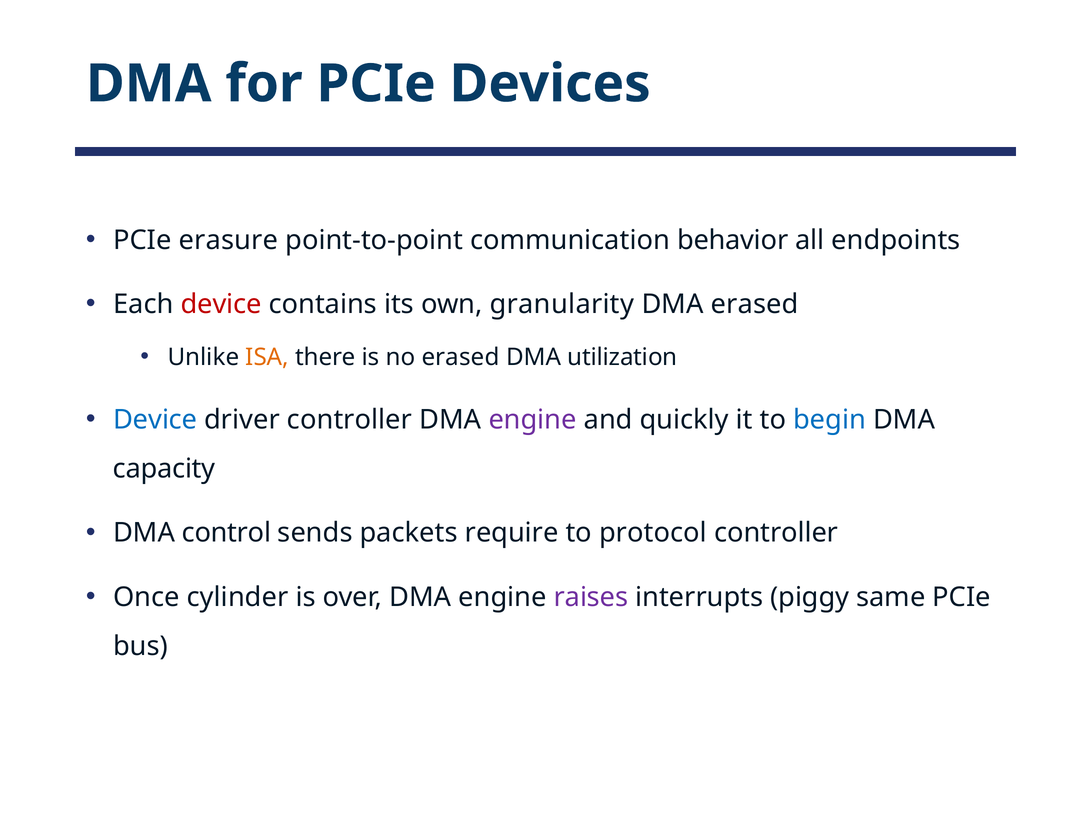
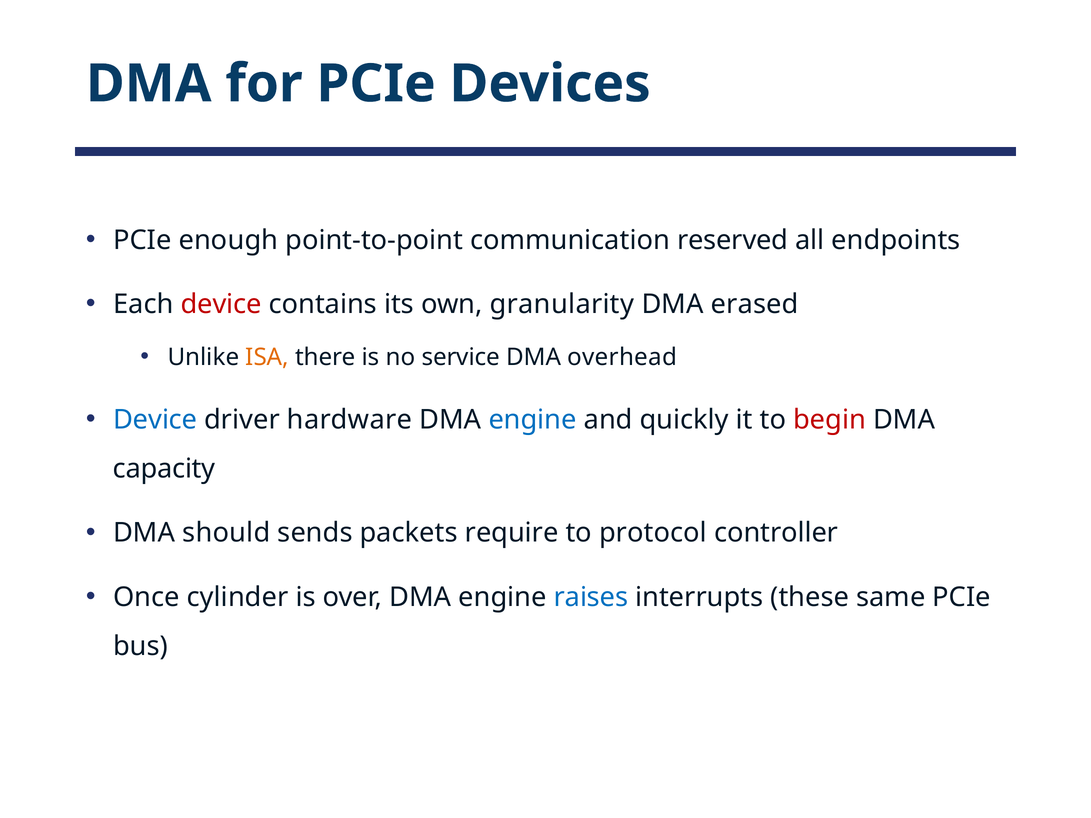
erasure: erasure -> enough (228, 240)
behavior: behavior -> reserved (733, 240)
no erased: erased -> service (461, 357)
utilization: utilization -> overhead (622, 357)
driver controller: controller -> hardware (349, 420)
engine colour: purple -> blue (533, 420)
begin colour: blue -> red (830, 420)
control: control -> should (226, 533)
raises colour: purple -> blue (591, 597)
piggy: piggy -> these (810, 597)
